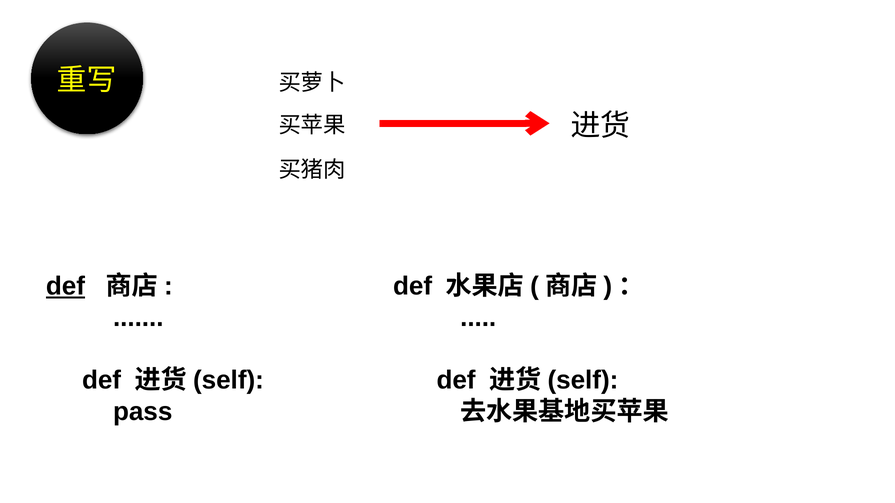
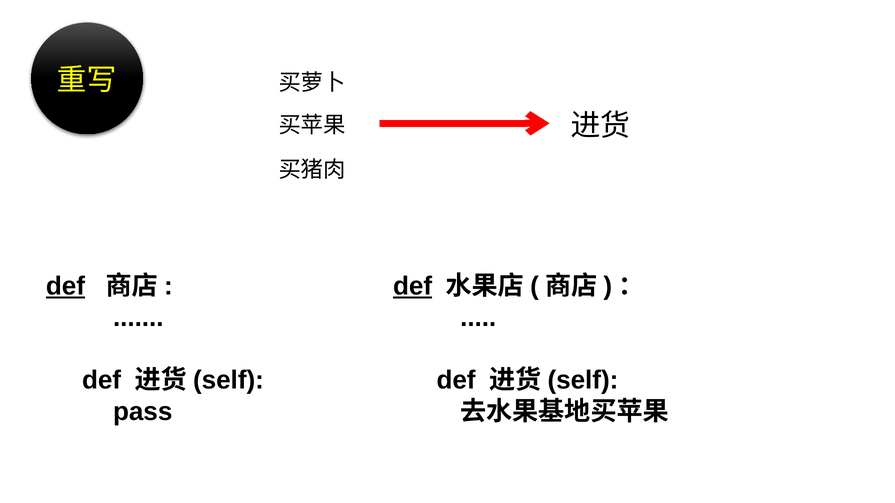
def underline: none -> present (413, 287)
